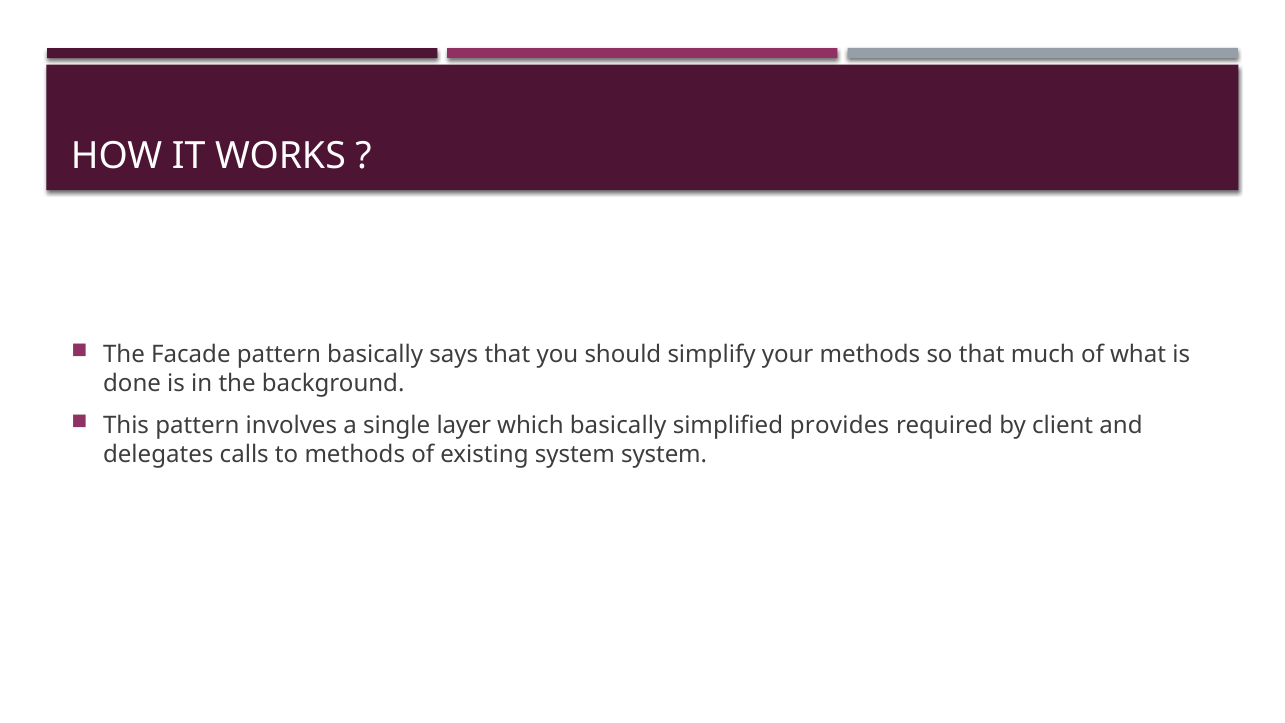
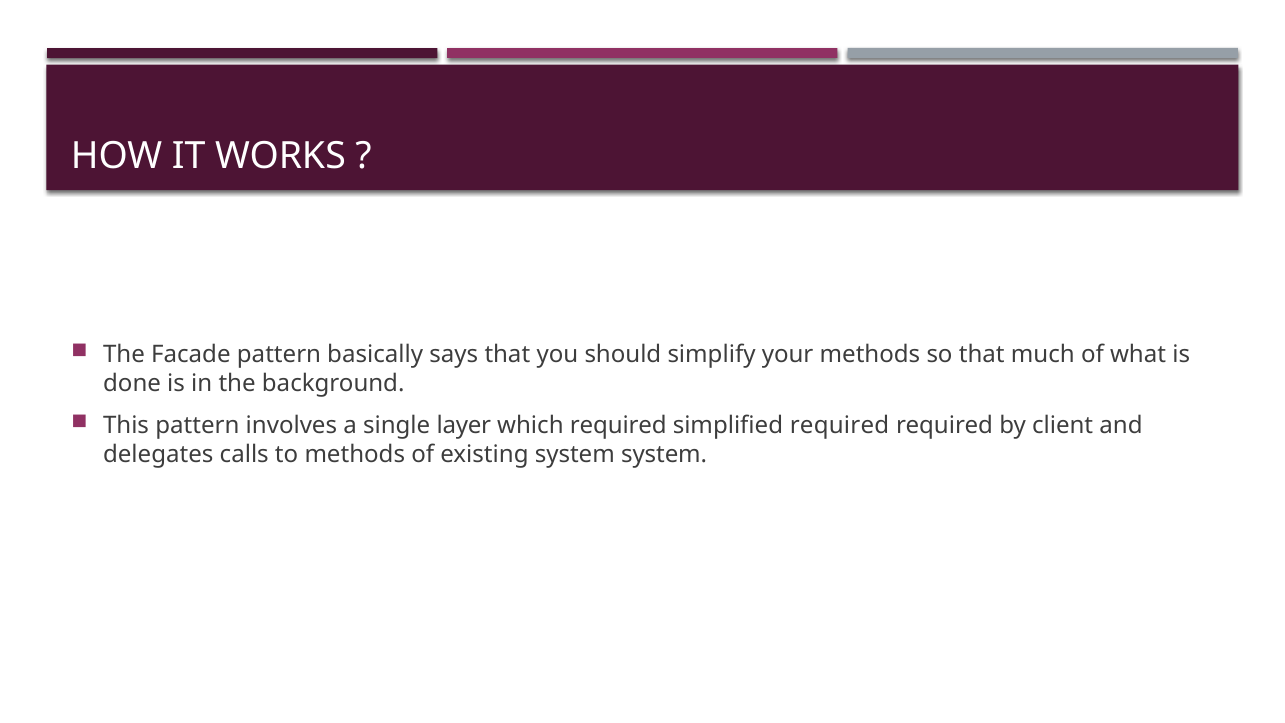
which basically: basically -> required (618, 425)
simplified provides: provides -> required (840, 425)
